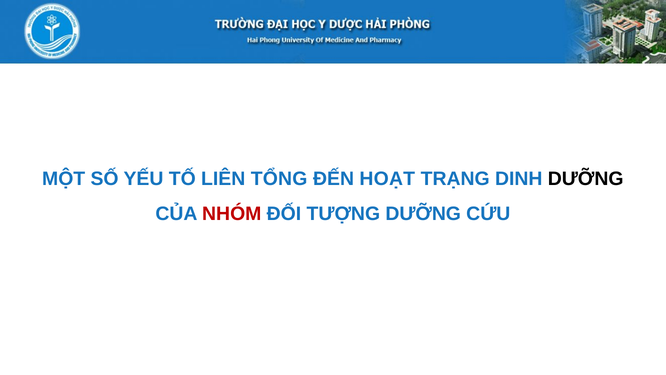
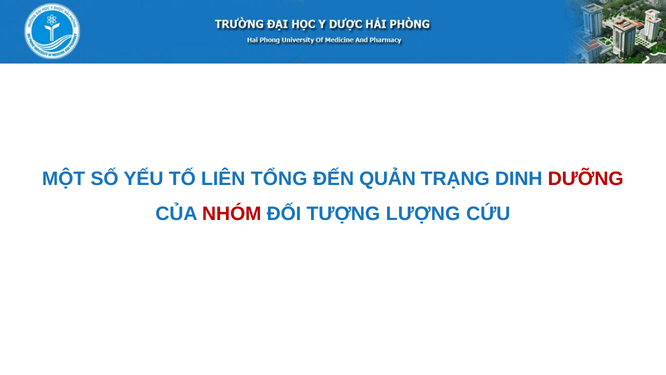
HOẠT: HOẠT -> QUẢN (387, 179)
DƯỠNG colour: black -> red (586, 179)
TƯỢNG DƯỠNG: DƯỠNG -> LƯỢNG (423, 214)
